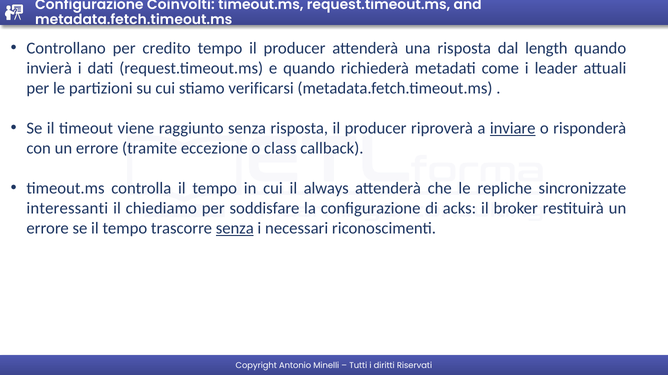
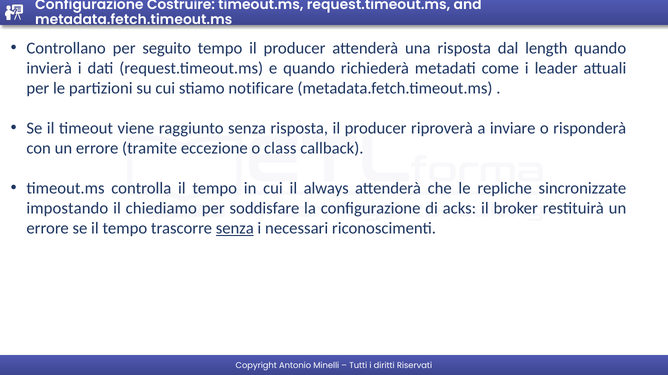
Coinvolti: Coinvolti -> Costruire (181, 4)
credito: credito -> seguito (167, 48)
verificarsi: verificarsi -> notificare (261, 88)
inviare underline: present -> none (513, 129)
interessanti: interessanti -> impostando (67, 209)
